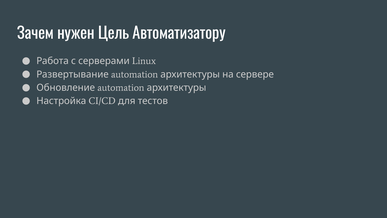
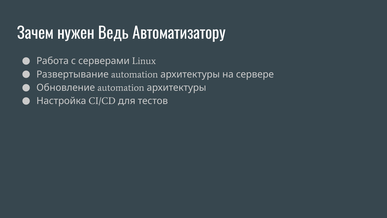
Цель: Цель -> Ведь (113, 34)
